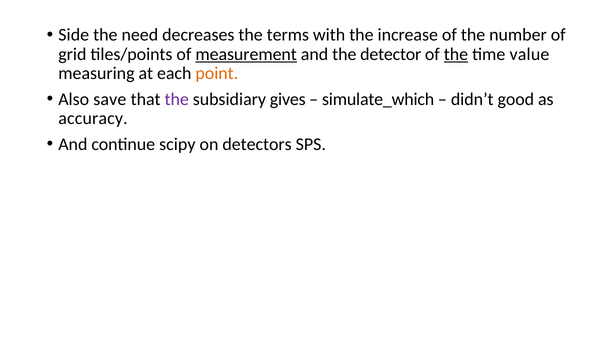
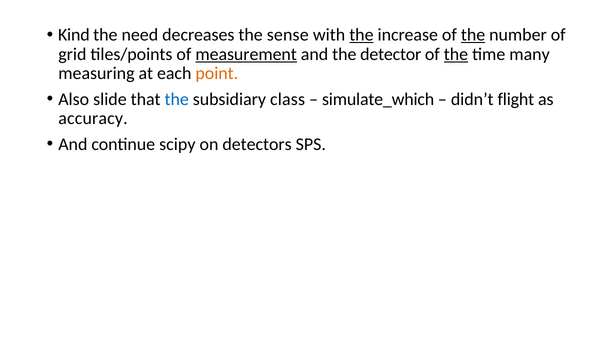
Side: Side -> Kind (74, 35)
terms: terms -> sense (288, 35)
the underline: none -> present (361, 35)
the underline: none -> present (473, 35)
value: value -> many (530, 54)
save: save -> slide (110, 99)
the colour: purple -> blue (177, 99)
gives: gives -> class (288, 99)
good: good -> flight (516, 99)
